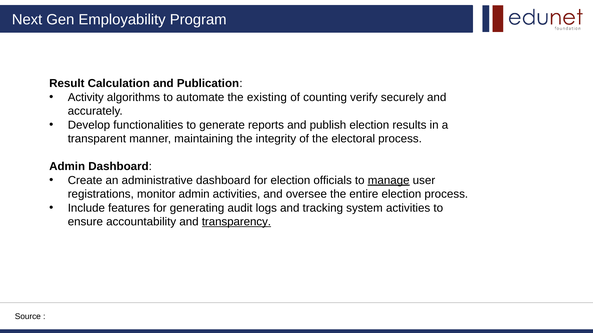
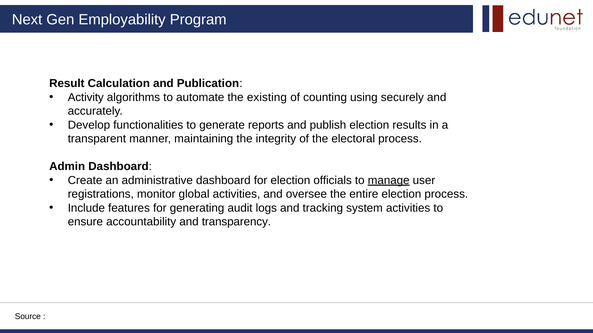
verify: verify -> using (364, 97)
monitor admin: admin -> global (194, 194)
transparency underline: present -> none (236, 222)
